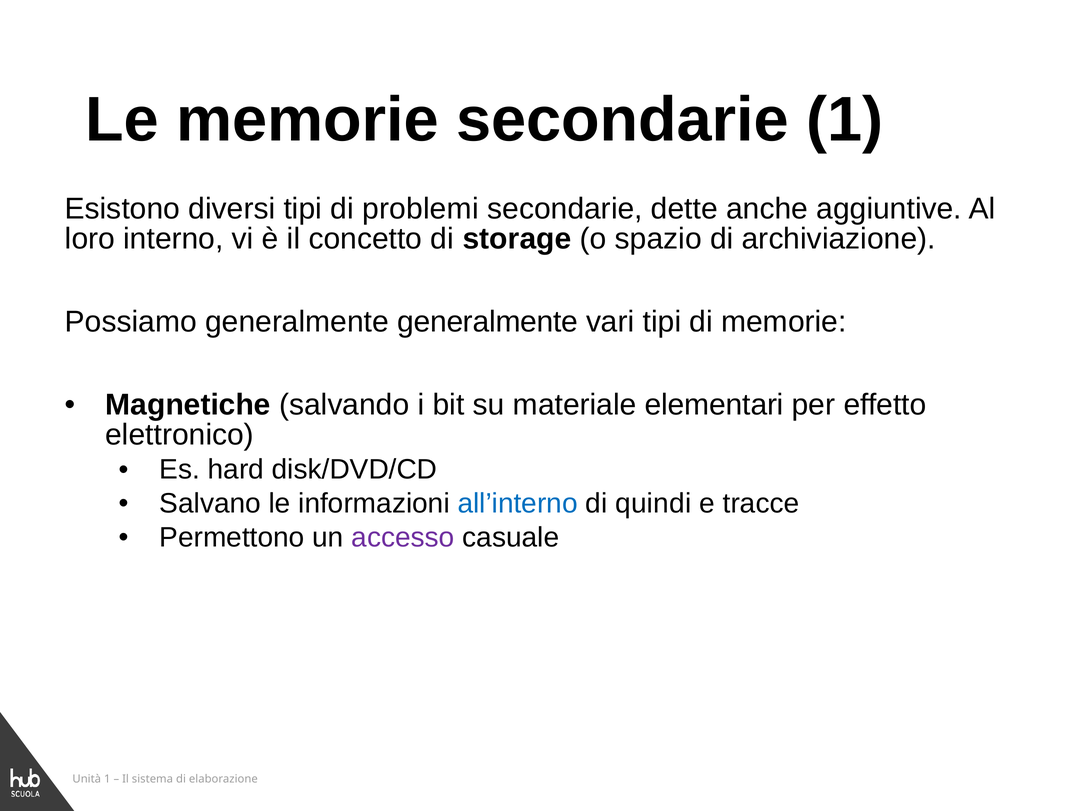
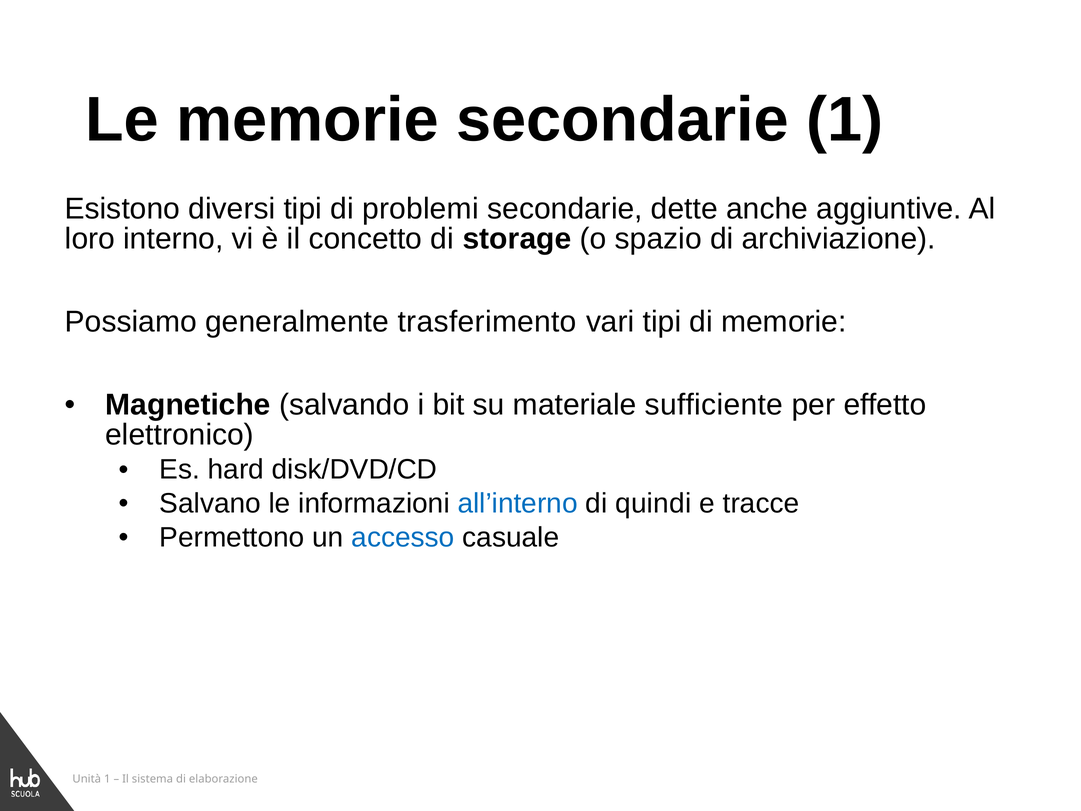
generalmente generalmente: generalmente -> trasferimento (487, 322)
elementari: elementari -> sufficiente (714, 405)
accesso colour: purple -> blue (403, 537)
